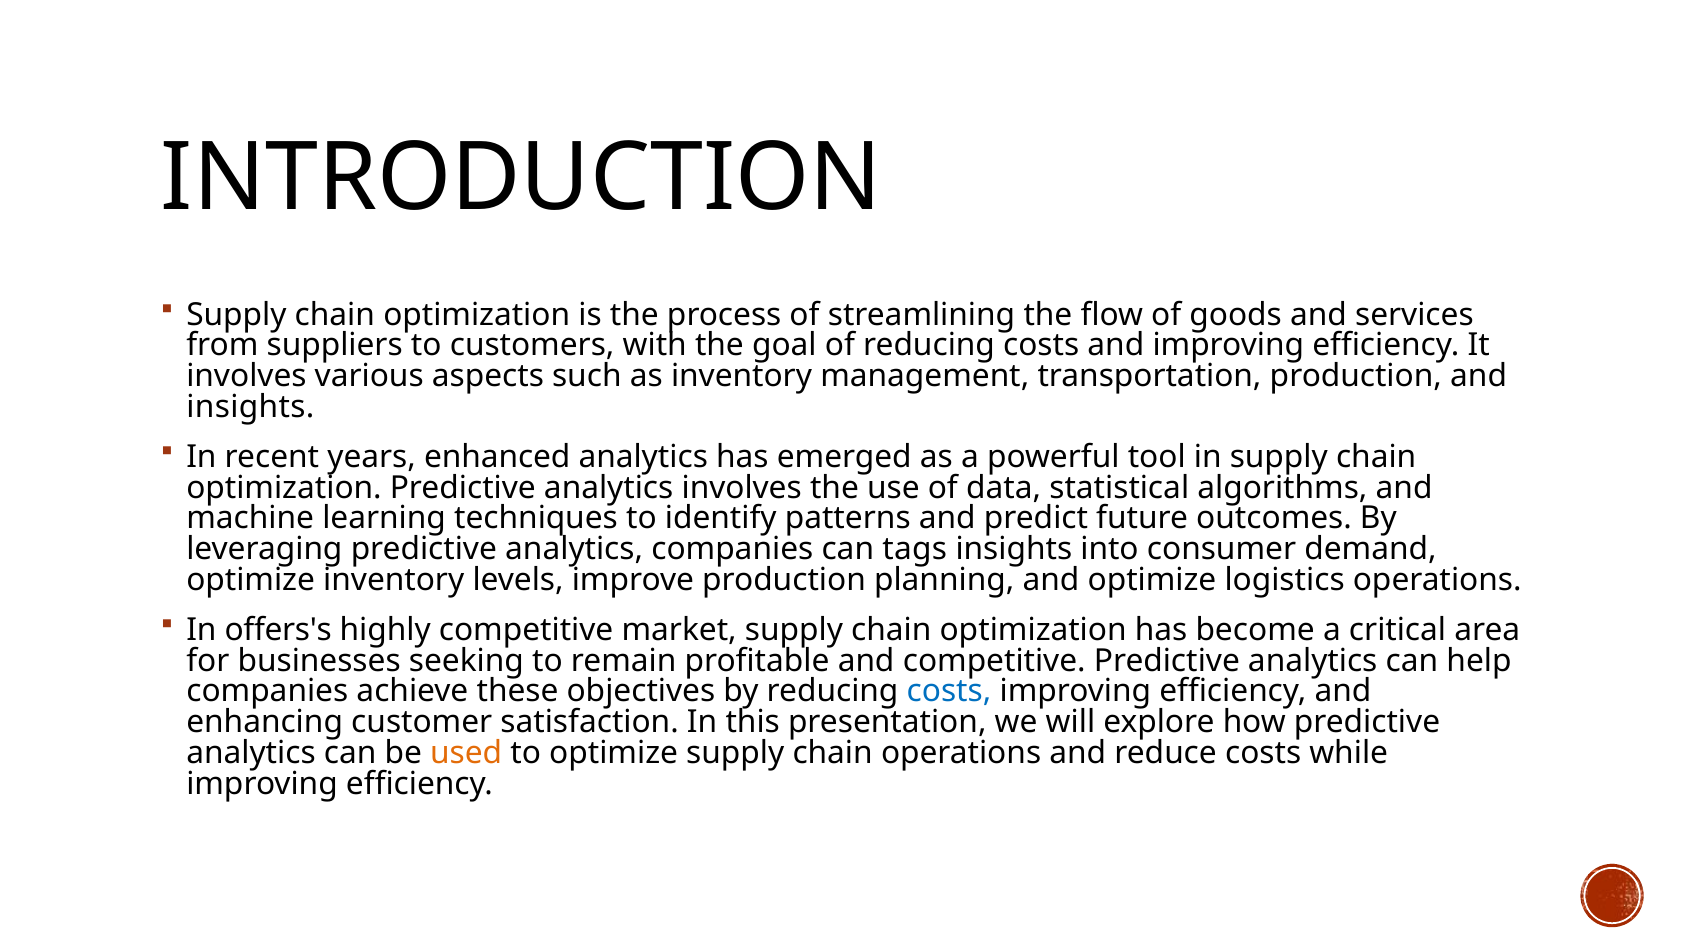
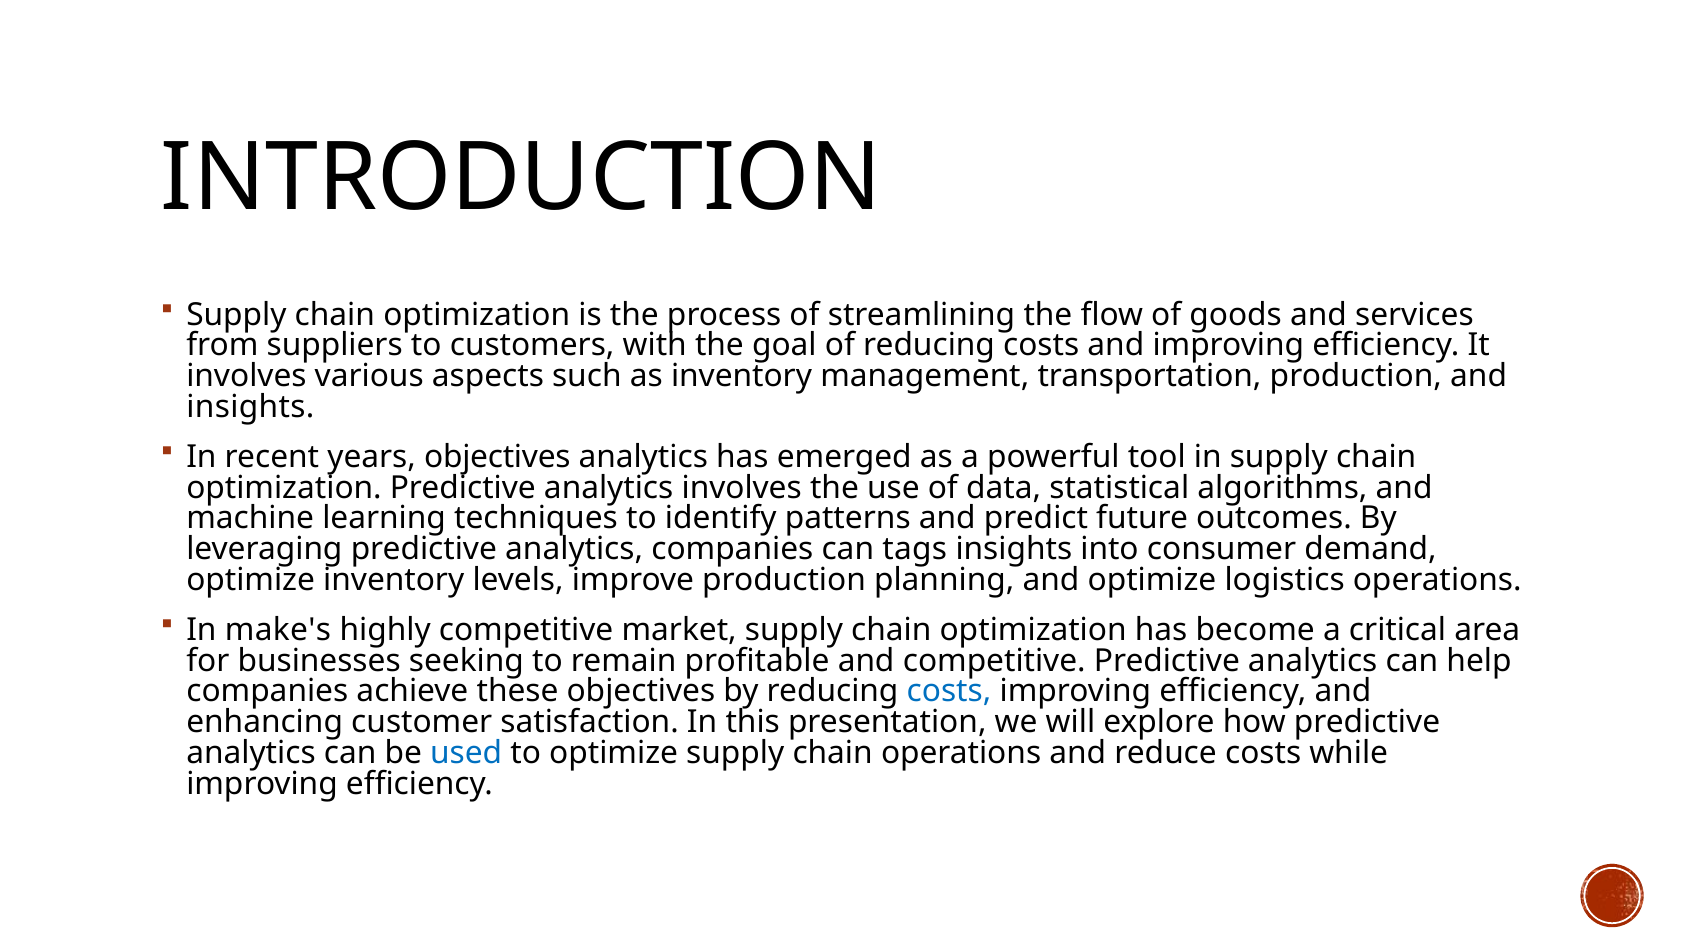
years enhanced: enhanced -> objectives (497, 457)
offers's: offers's -> make's (278, 630)
used colour: orange -> blue (466, 753)
